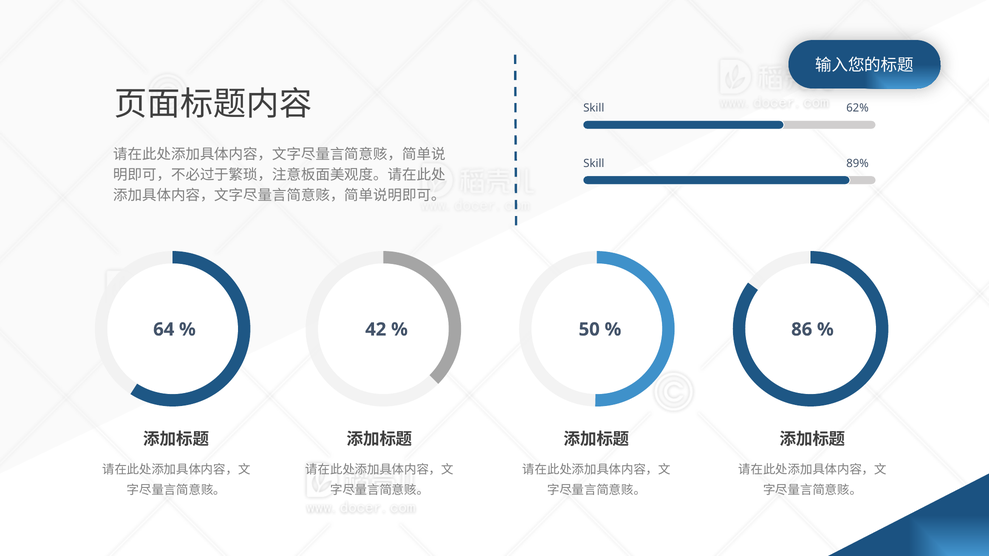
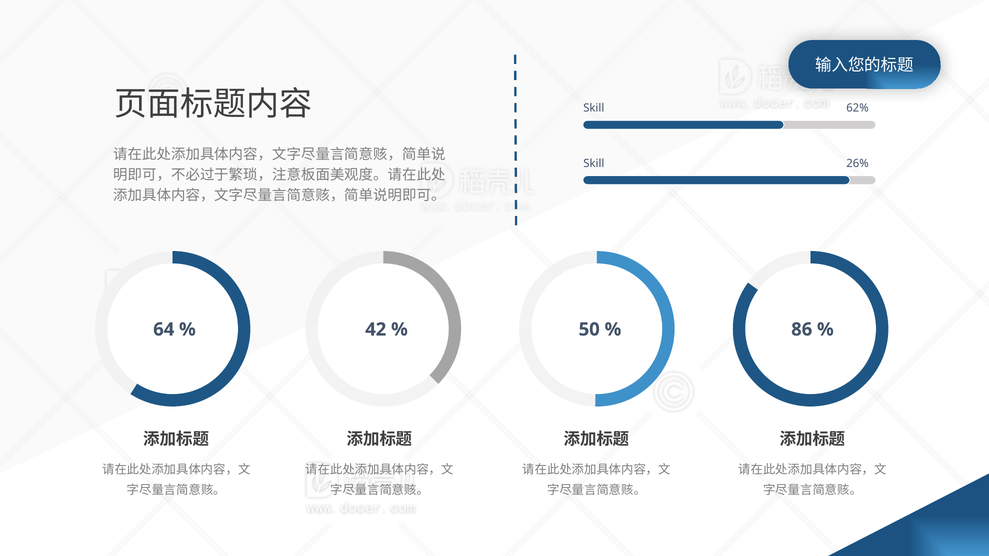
89%: 89% -> 26% (858, 163)
